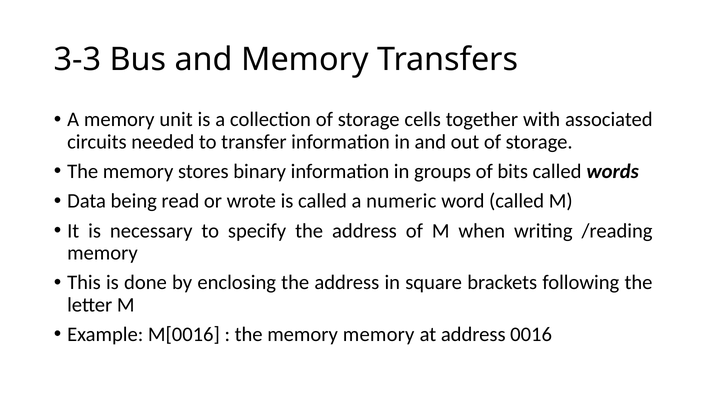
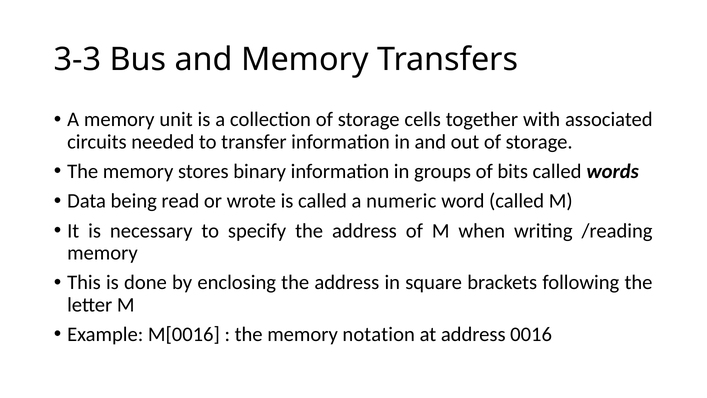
memory memory: memory -> notation (379, 334)
